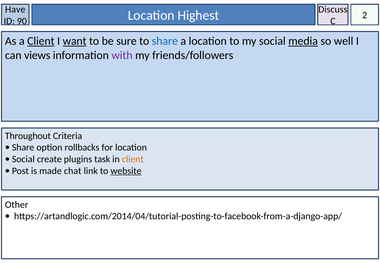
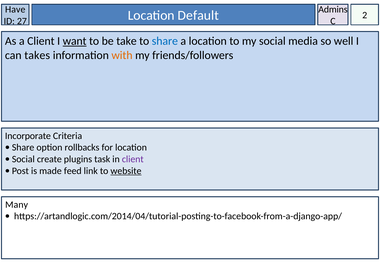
Discuss: Discuss -> Admins (333, 9)
90: 90 -> 27 (22, 21)
Highest: Highest -> Default (198, 15)
Client underline: present -> none (41, 41)
sure: sure -> take (126, 41)
media underline: present -> none (303, 41)
views: views -> takes (37, 55)
with colour: purple -> orange (122, 55)
Throughout: Throughout -> Incorporate (28, 136)
client colour: orange -> purple (133, 159)
chat: chat -> feed (73, 171)
Other: Other -> Many (17, 205)
